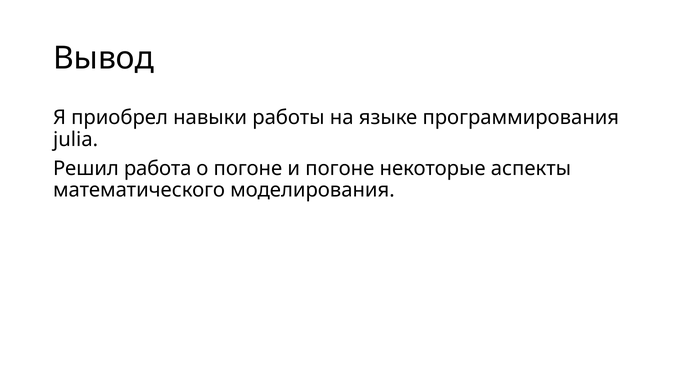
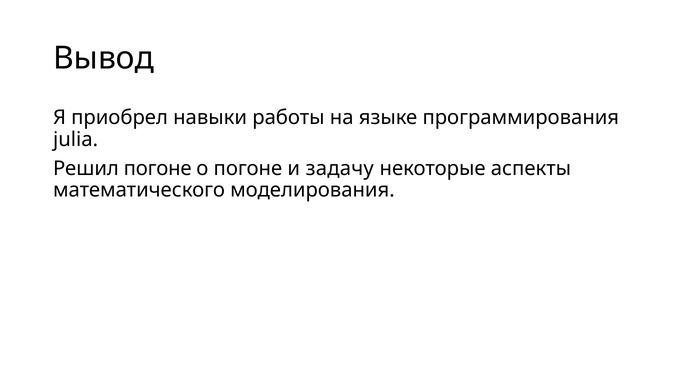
Решил работа: работа -> погоне (158, 169)
и погоне: погоне -> задачу (340, 169)
